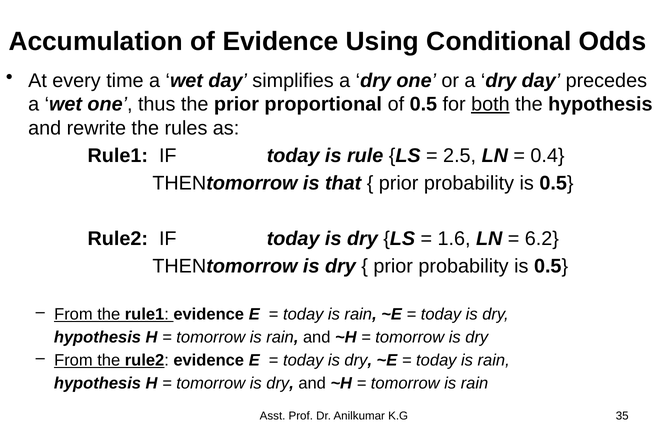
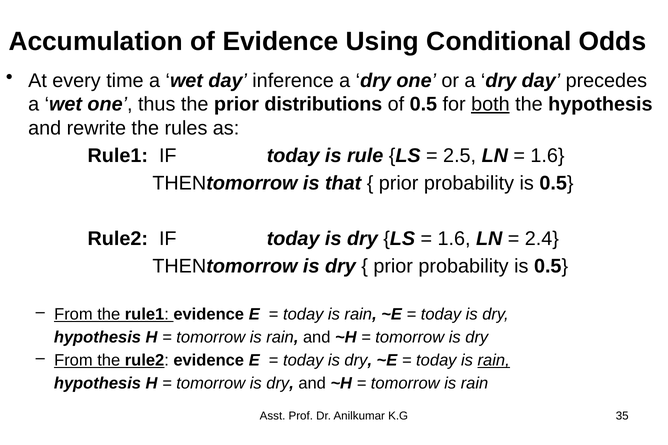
simplifies: simplifies -> inference (293, 81)
proportional: proportional -> distributions (323, 104)
0.4: 0.4 -> 1.6 (548, 156)
6.2: 6.2 -> 2.4 (542, 239)
rain underline: none -> present (494, 361)
